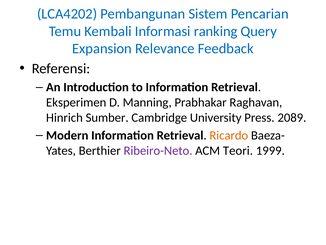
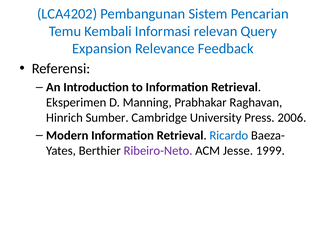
ranking: ranking -> relevan (216, 31)
2089: 2089 -> 2006 (292, 117)
Ricardo colour: orange -> blue (229, 135)
Teori: Teori -> Jesse (238, 150)
